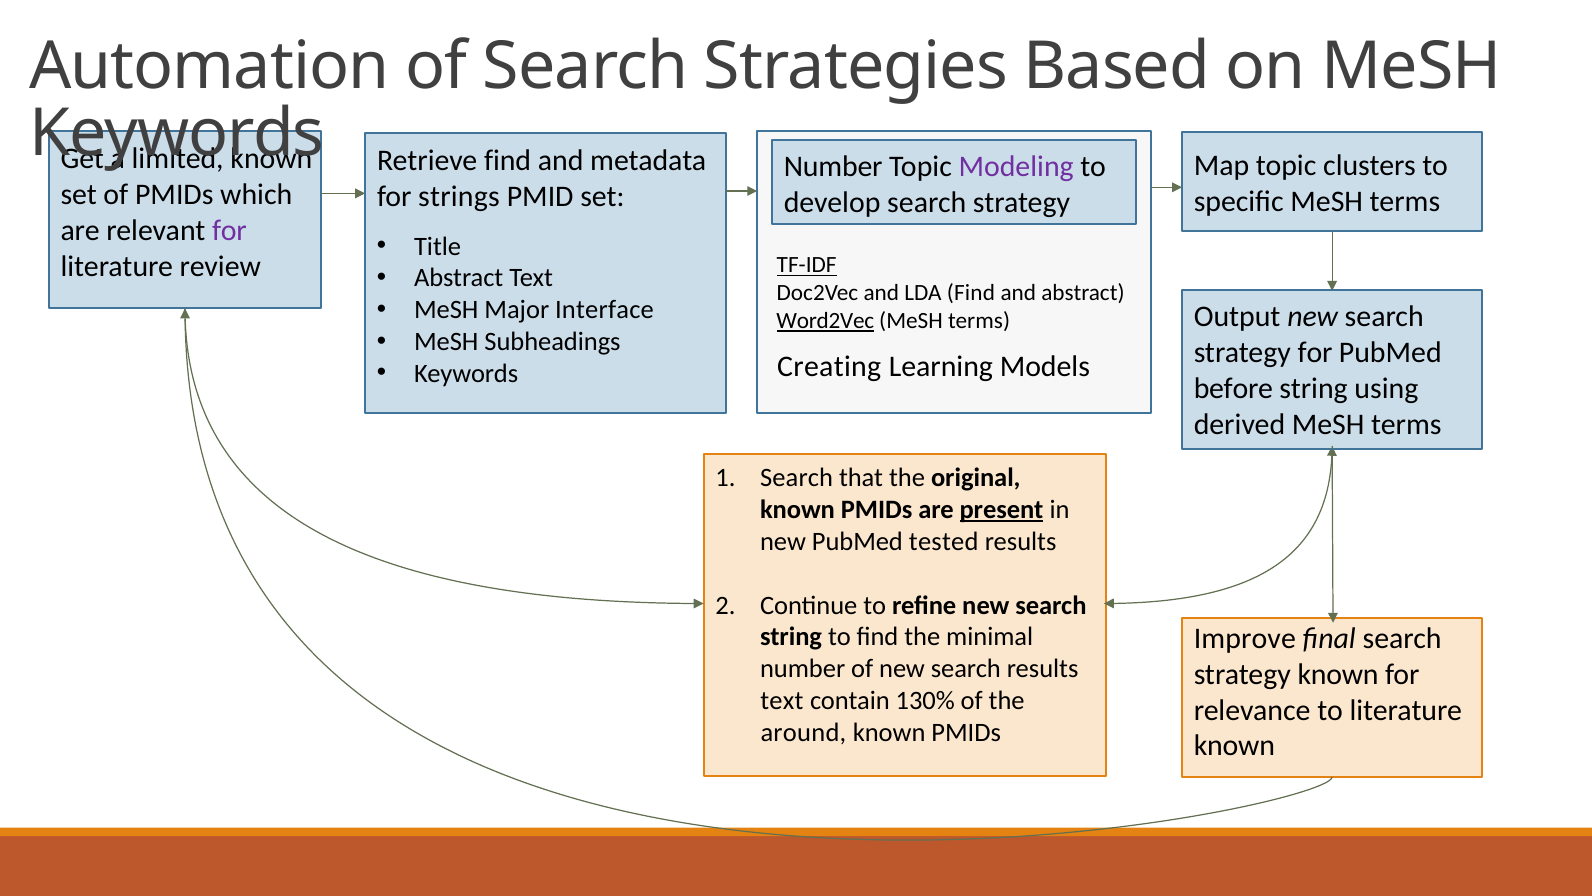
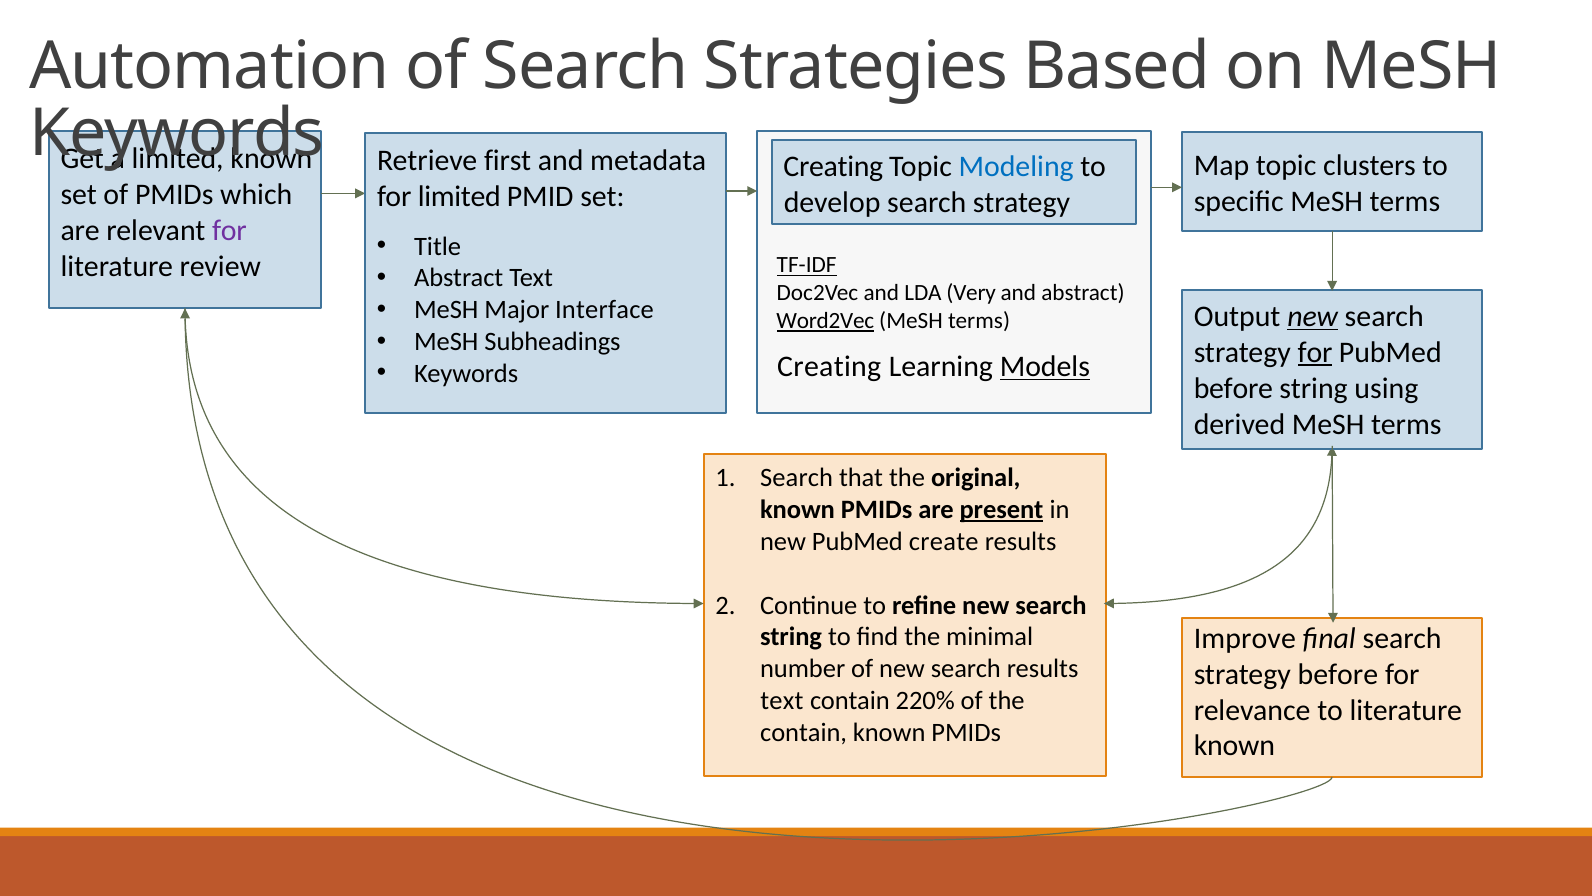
Retrieve find: find -> first (508, 160)
Number: Number -> Creating (833, 166)
Modeling colour: purple -> blue (1016, 166)
for strings: strings -> limited (459, 196)
LDA Find: Find -> Very (971, 293)
new underline: none -> present (1313, 317)
for underline: none -> present (1315, 352)
Models underline: none -> present (1045, 366)
tested: tested -> create (944, 541)
strategy known: known -> before (1338, 674)
130%: 130% -> 220% (925, 700)
around: around -> contain (804, 732)
